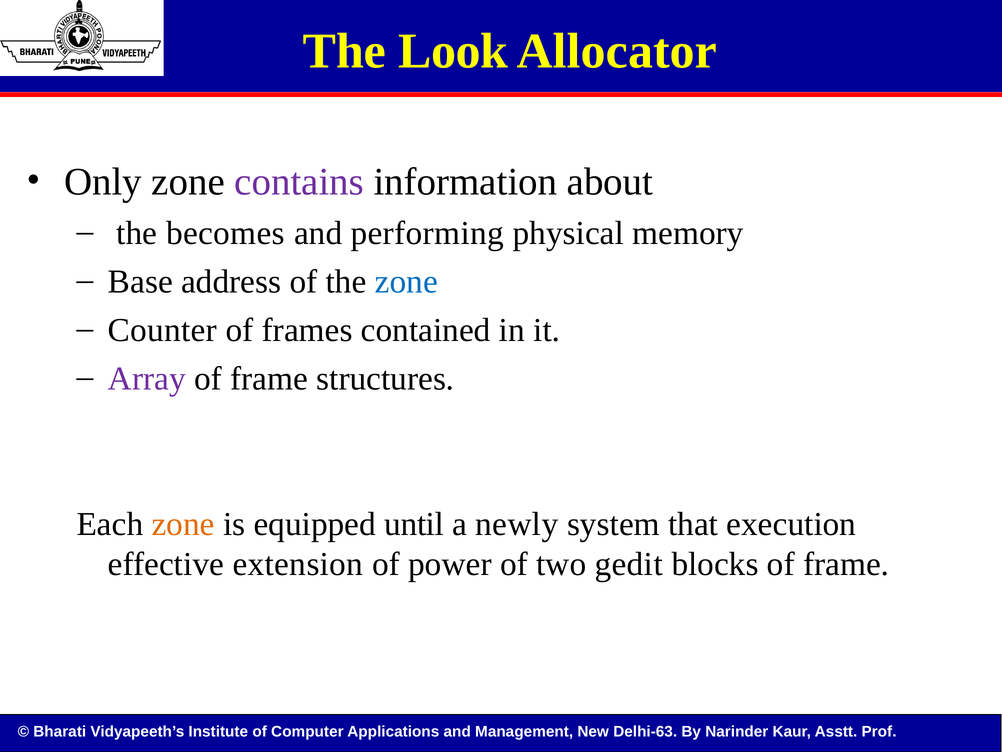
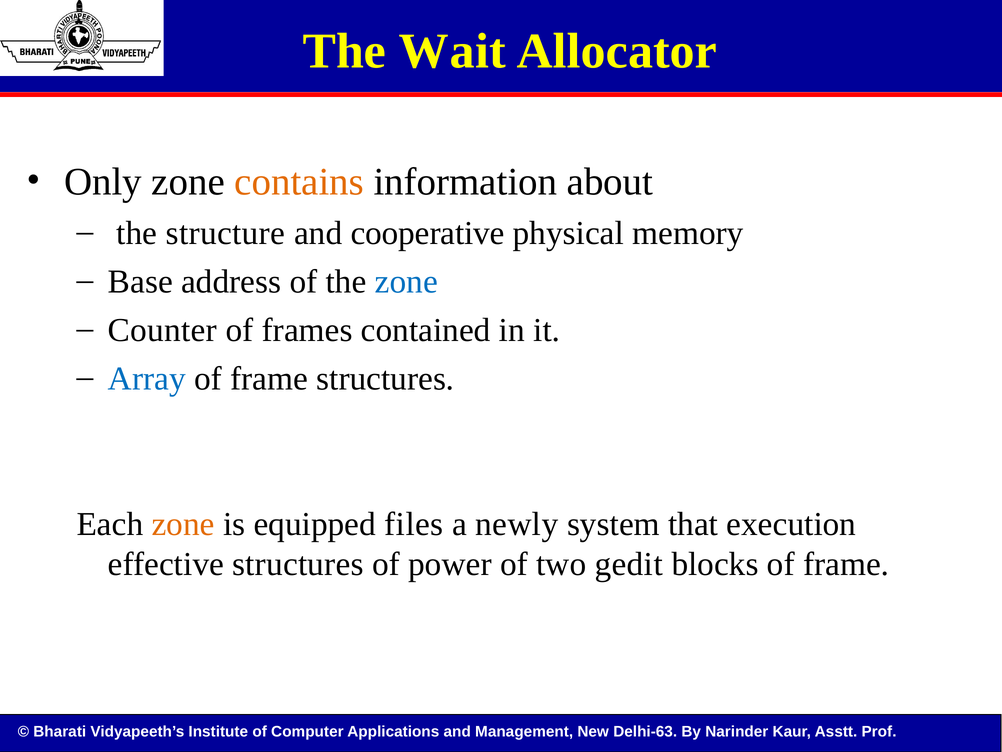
Look: Look -> Wait (453, 51)
contains colour: purple -> orange (299, 182)
becomes: becomes -> structure (225, 233)
performing: performing -> cooperative (428, 233)
Array colour: purple -> blue (147, 378)
until: until -> files (414, 524)
effective extension: extension -> structures (298, 564)
